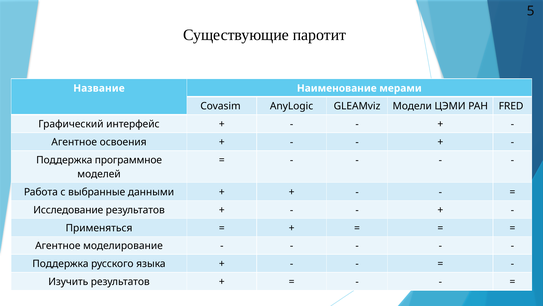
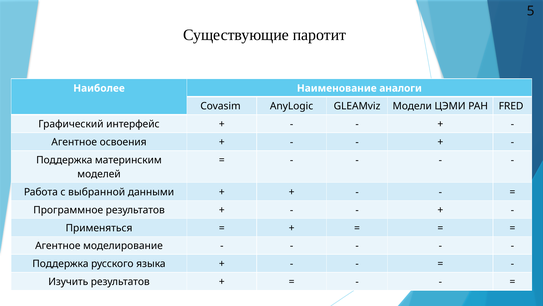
Название: Название -> Наиболее (99, 88)
мерами: мерами -> аналоги (401, 88)
программное: программное -> материнским (128, 160)
выбранные: выбранные -> выбранной (97, 192)
Исследование: Исследование -> Программное (68, 210)
